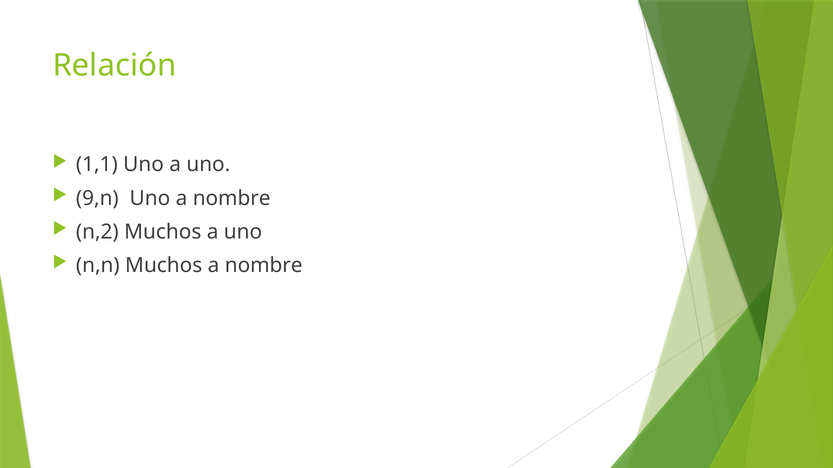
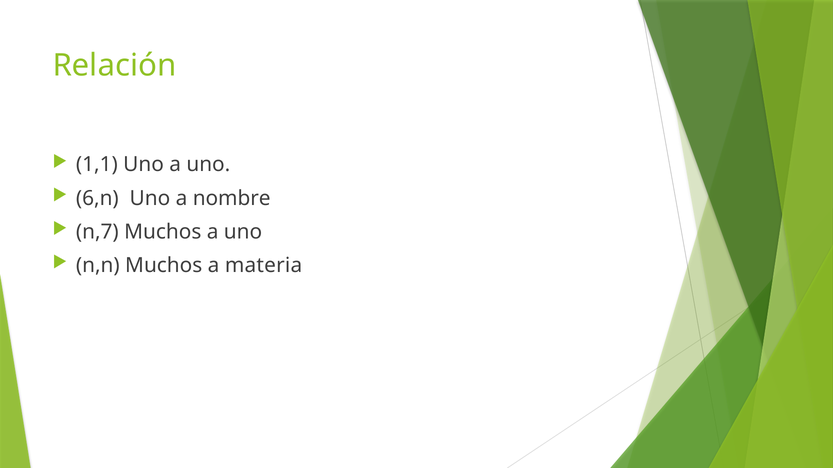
9,n: 9,n -> 6,n (97, 198)
n,2: n,2 -> n,7 (97, 232)
Muchos a nombre: nombre -> materia (264, 266)
